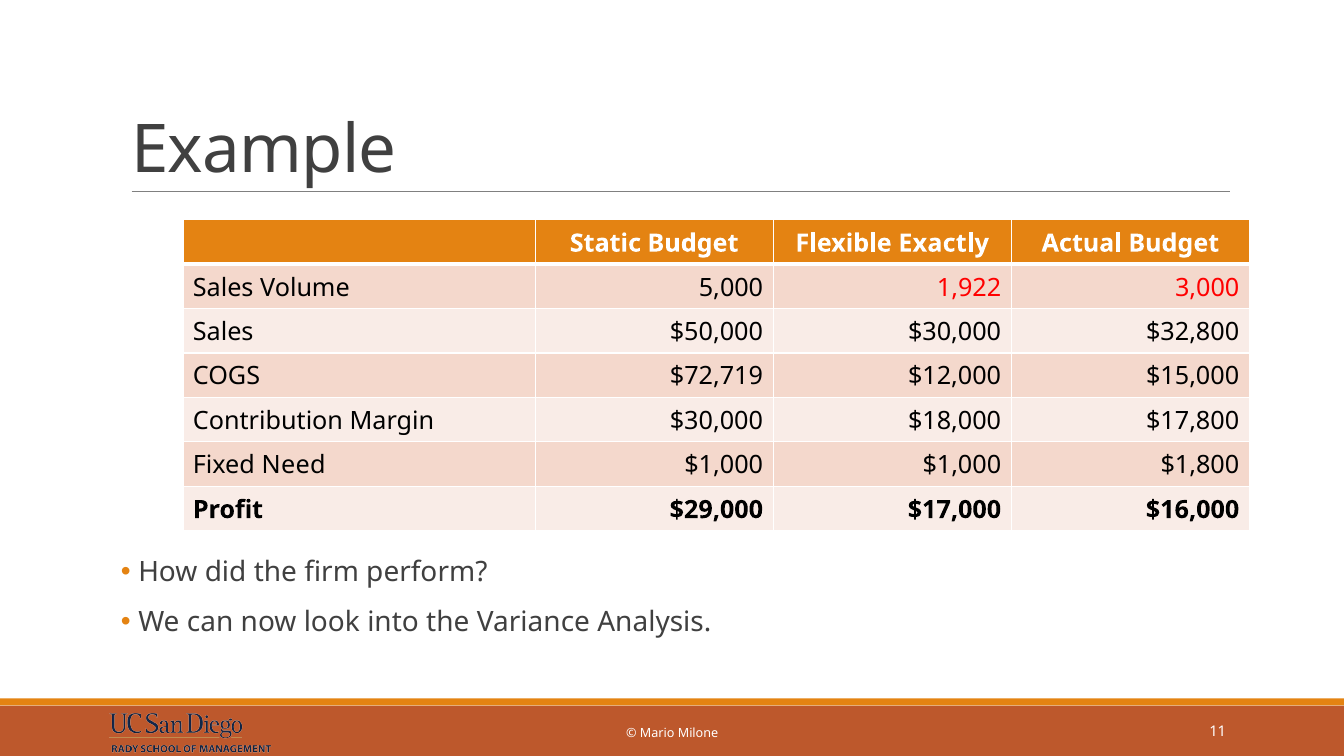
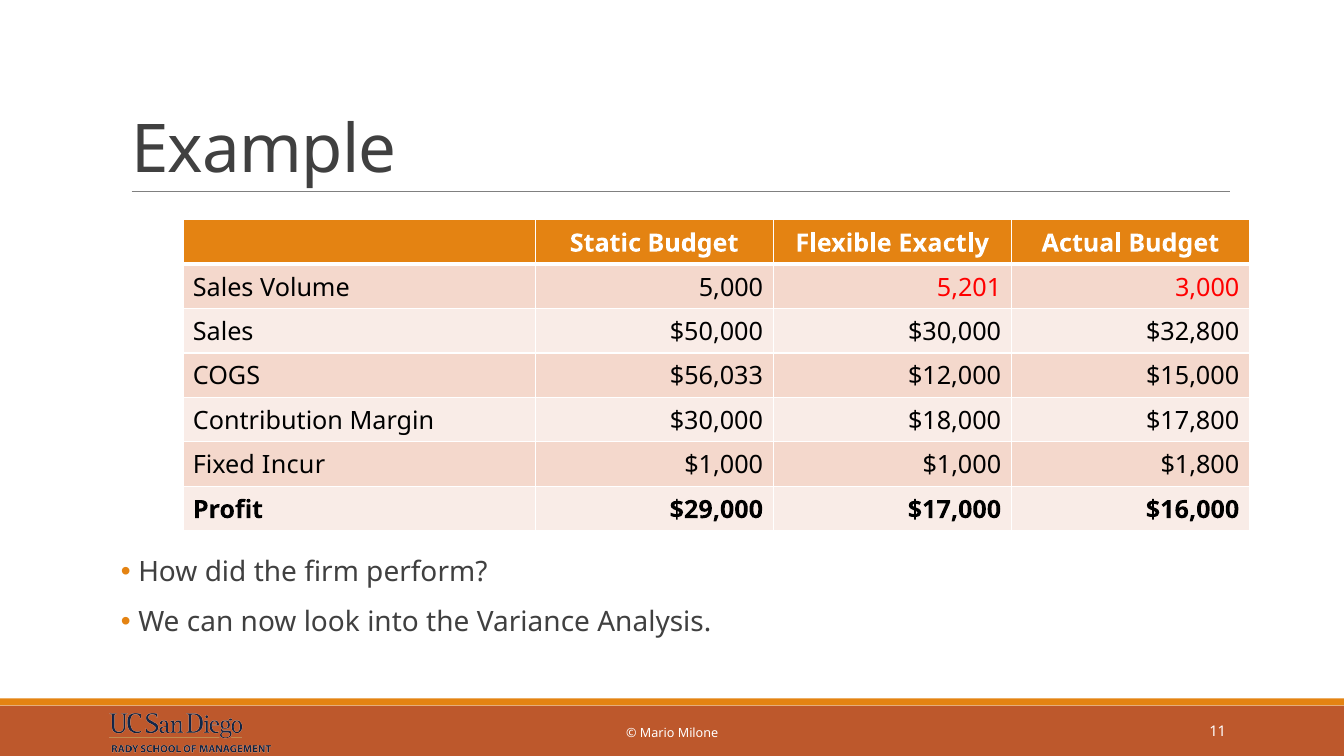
1,922: 1,922 -> 5,201 (969, 288)
$72,719: $72,719 -> $56,033 (717, 377)
Need: Need -> Incur (294, 465)
